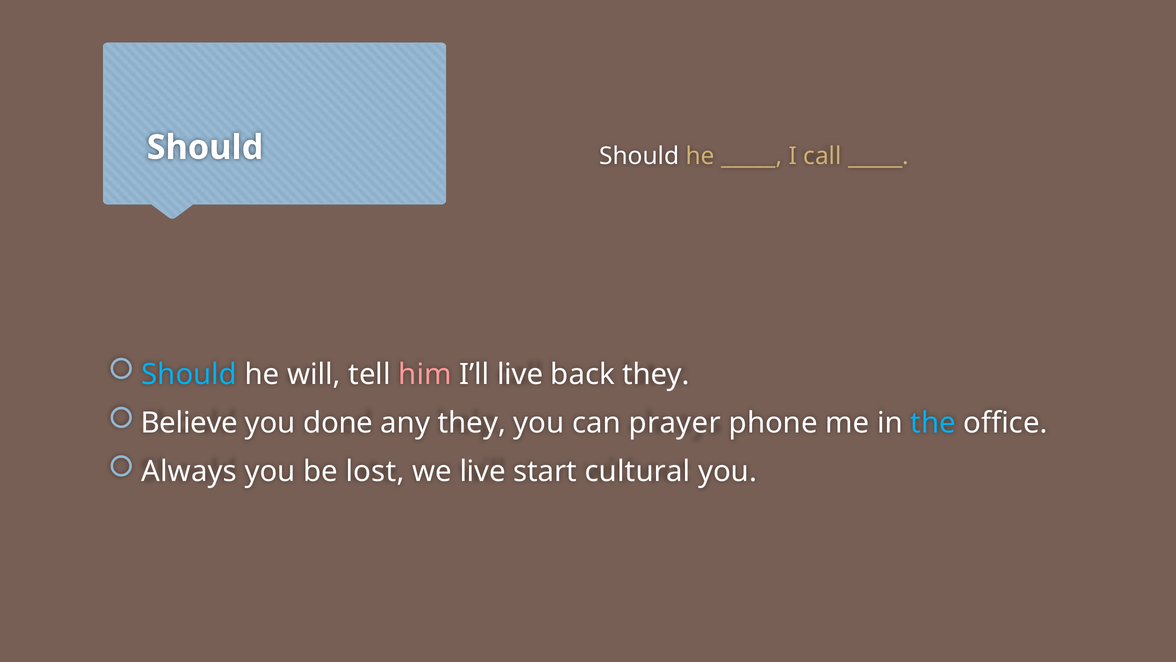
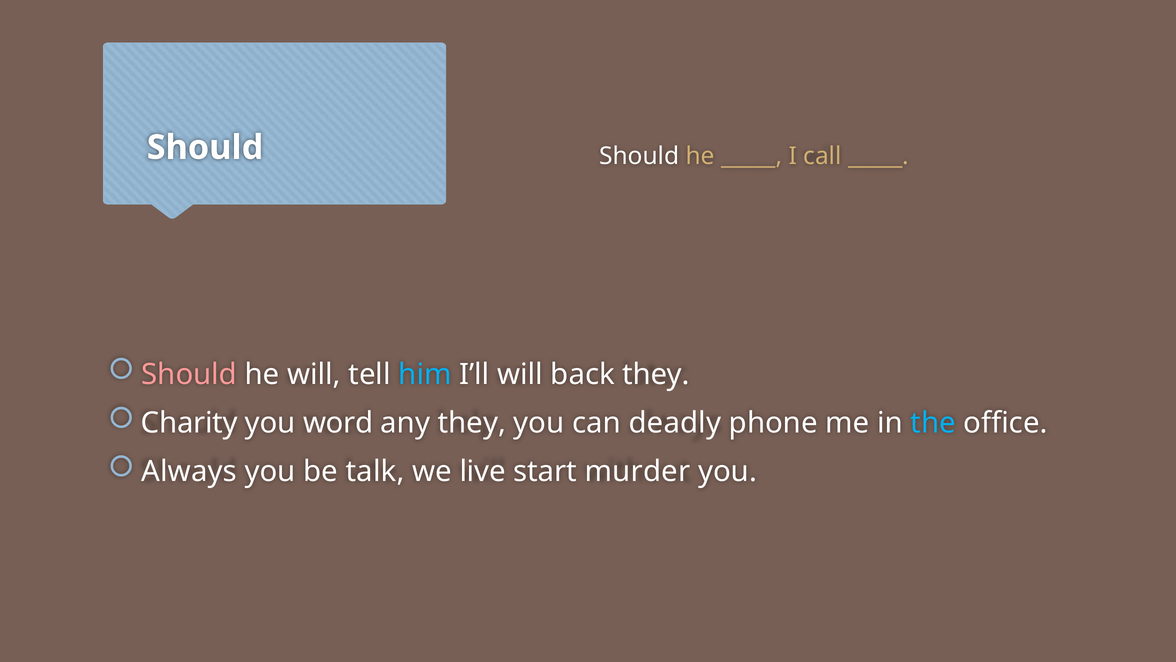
Should colour: light blue -> pink (189, 374)
him colour: pink -> light blue (425, 374)
I’ll live: live -> will (520, 374)
Believe: Believe -> Charity (189, 423)
done: done -> word (338, 423)
prayer: prayer -> deadly (675, 423)
lost: lost -> talk (375, 471)
cultural: cultural -> murder (637, 471)
